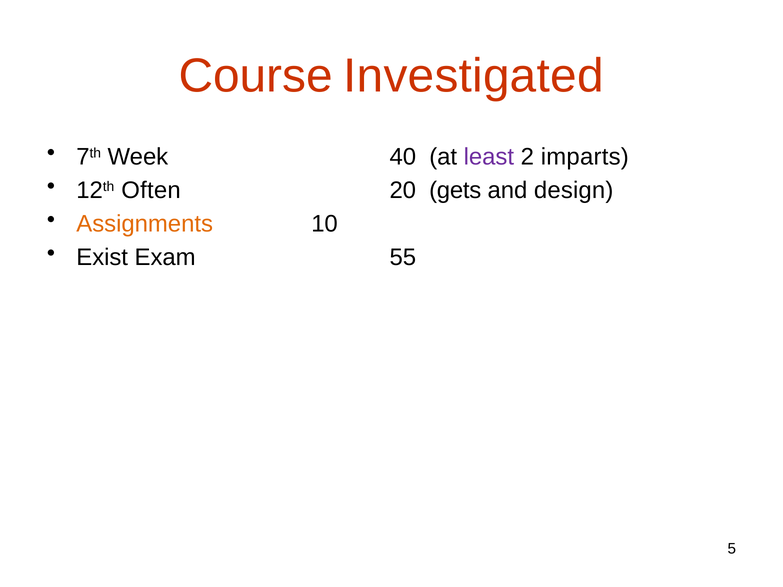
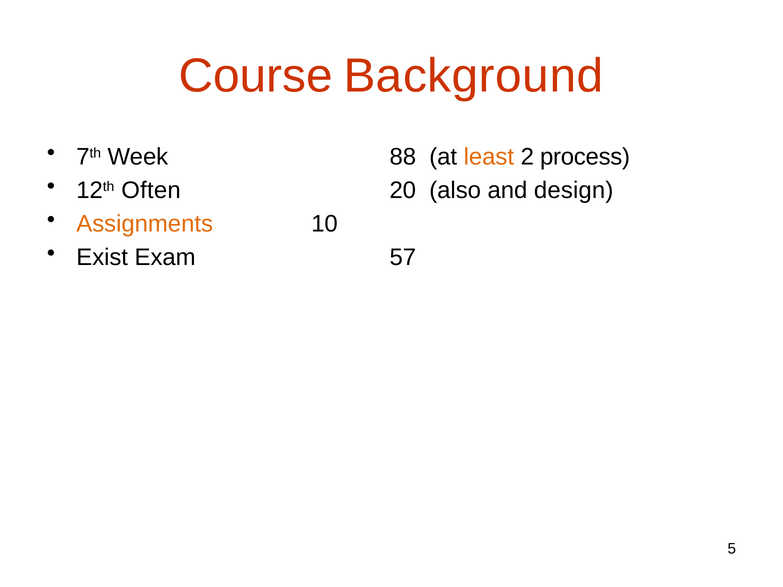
Investigated: Investigated -> Background (473, 76)
40: 40 -> 88 (403, 157)
least colour: purple -> orange (489, 157)
imparts: imparts -> process (585, 157)
gets: gets -> also (455, 190)
55: 55 -> 57 (403, 257)
